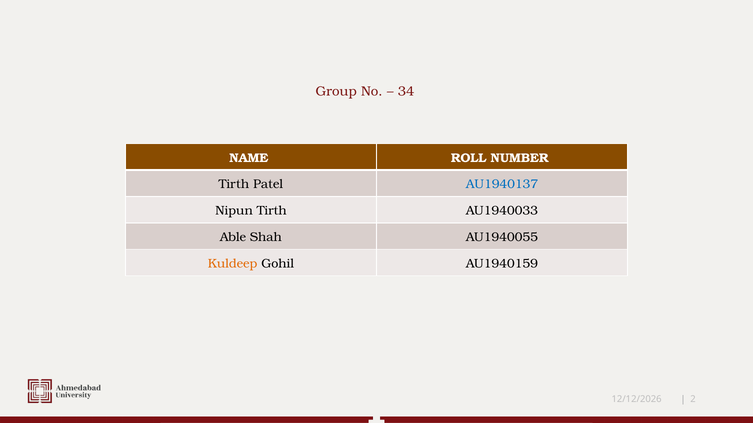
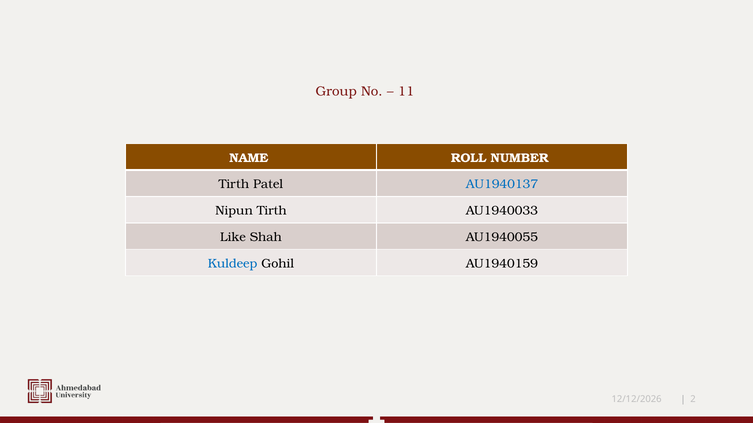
34: 34 -> 11 (406, 92)
Able: Able -> Like (233, 237)
Kuldeep colour: orange -> blue (233, 264)
